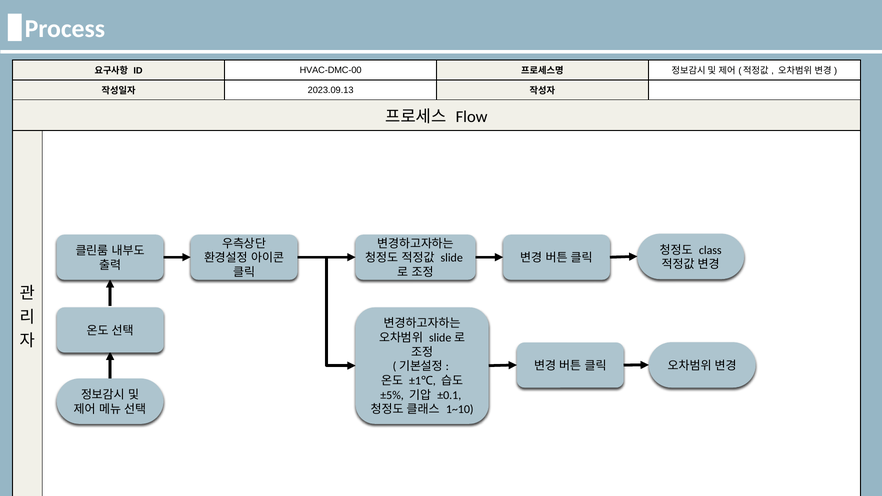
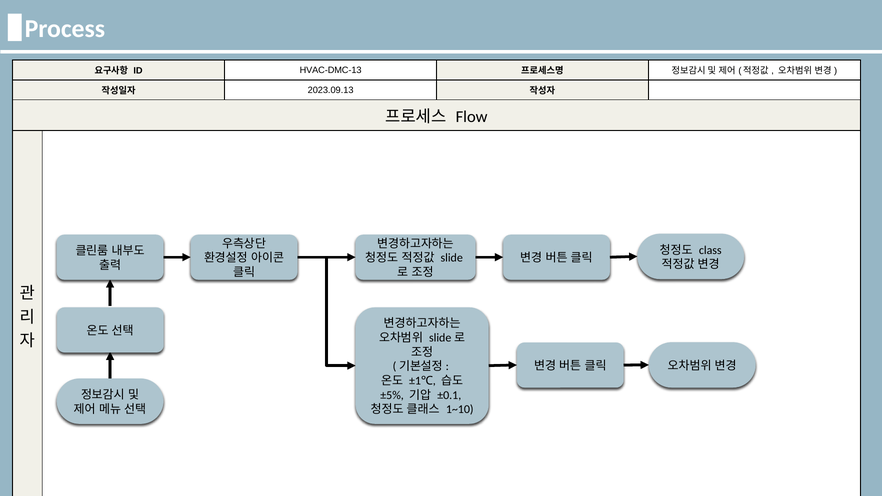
HVAC-DMC-00: HVAC-DMC-00 -> HVAC-DMC-13 (331, 70)
